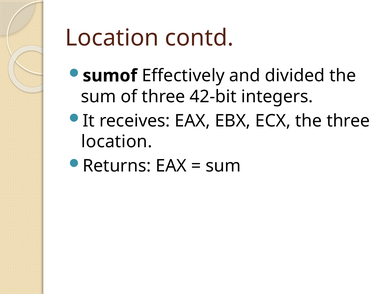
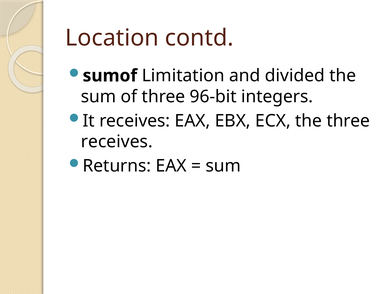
Effectively: Effectively -> Limitation (183, 75)
42-bit: 42-bit -> 96-bit (213, 96)
location: location -> receives (117, 141)
